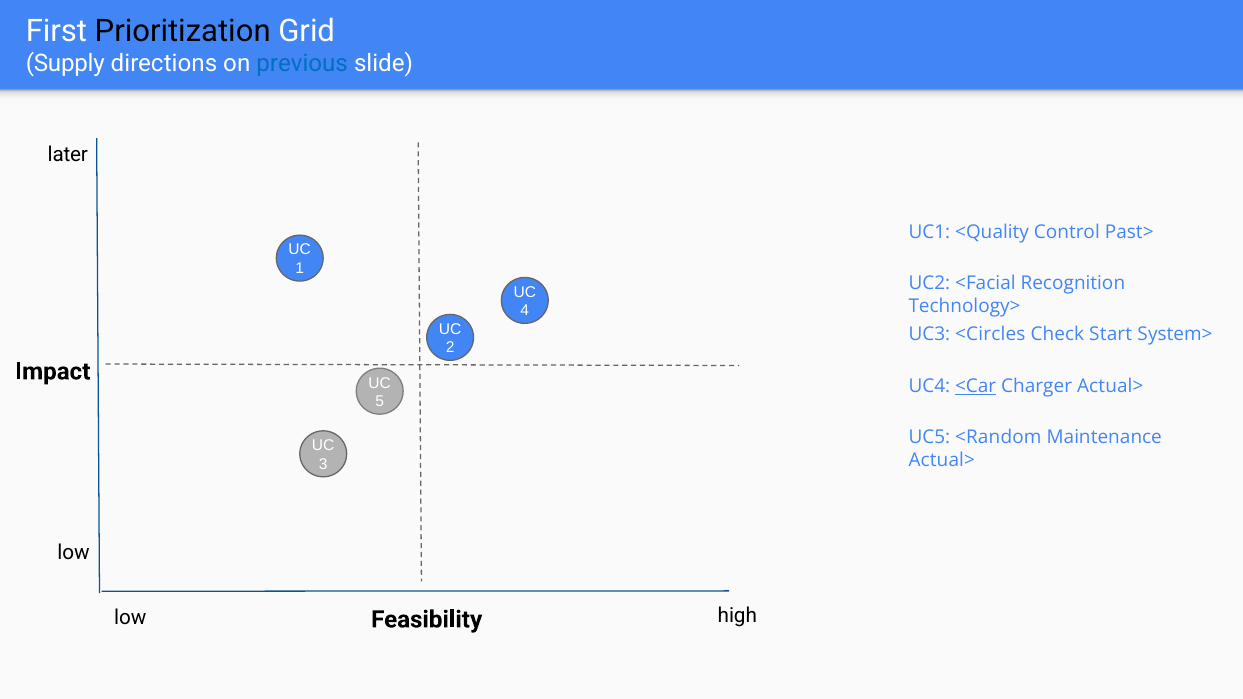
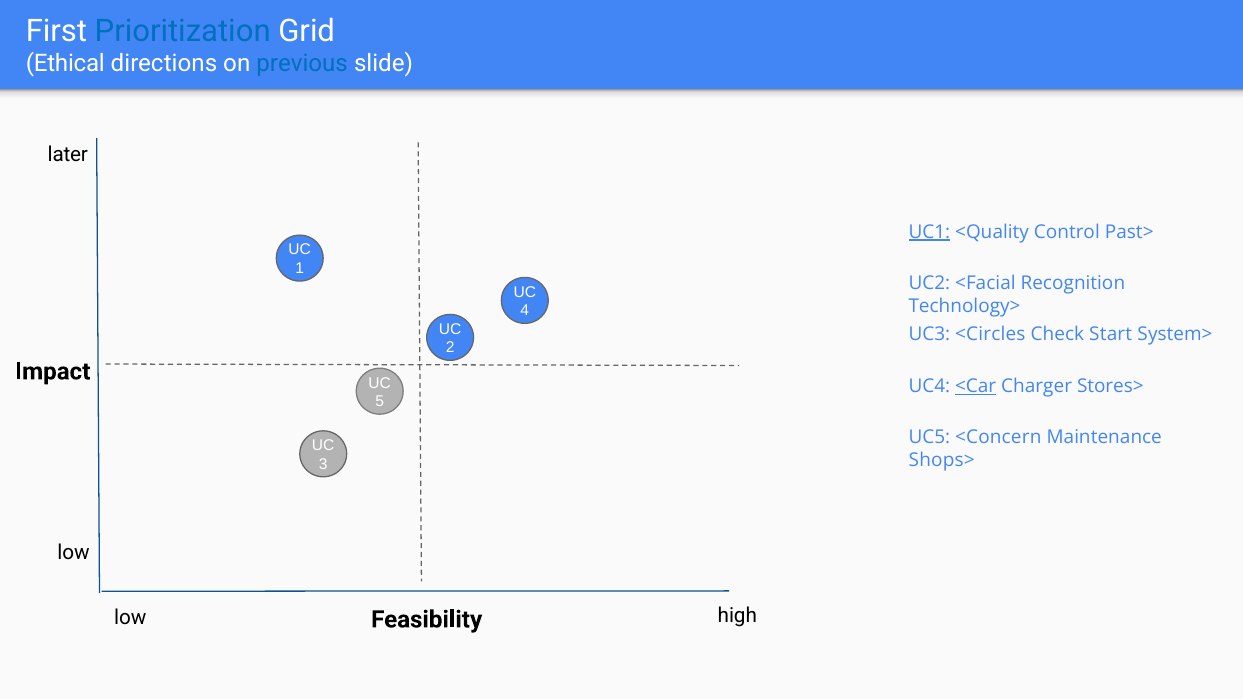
Prioritization colour: black -> blue (183, 31)
Supply: Supply -> Ethical (65, 63)
UC1 underline: none -> present (929, 232)
Charger Actual>: Actual> -> Stores> (1110, 386)
<Random: <Random -> <Concern (998, 438)
Actual>: Actual> -> Shops> (942, 461)
